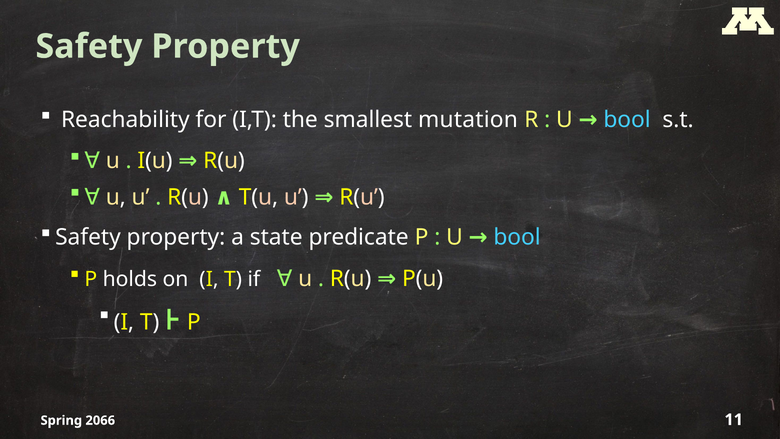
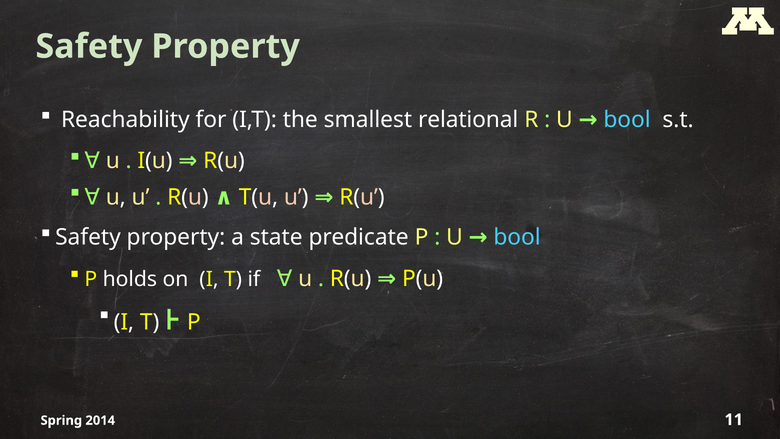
mutation: mutation -> relational (468, 120)
2066: 2066 -> 2014 (100, 420)
